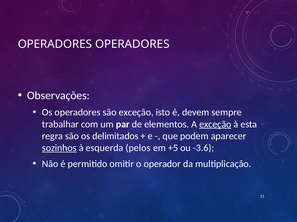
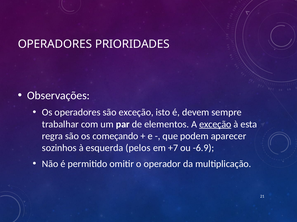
OPERADORES OPERADORES: OPERADORES -> PRIORIDADES (132, 44)
delimitados: delimitados -> começando (115, 136)
sozinhos underline: present -> none (59, 148)
+5: +5 -> +7 (173, 148)
-3.6: -3.6 -> -6.9 (204, 148)
